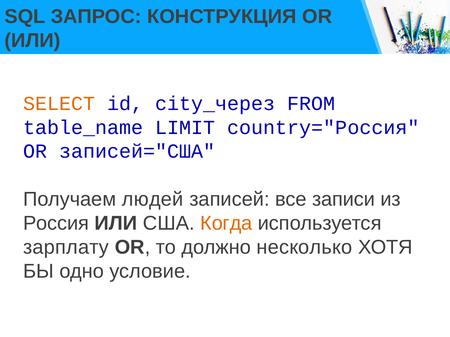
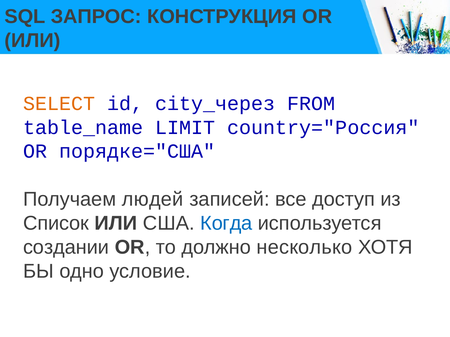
записей="США: записей="США -> порядке="США (137, 152)
записи: записи -> доступ (344, 200)
Россия: Россия -> Список (56, 224)
Когда colour: orange -> blue (226, 224)
зарплату: зарплату -> создании (66, 248)
